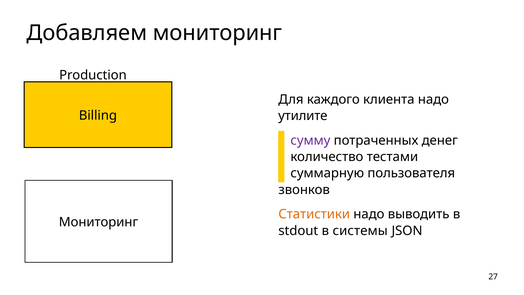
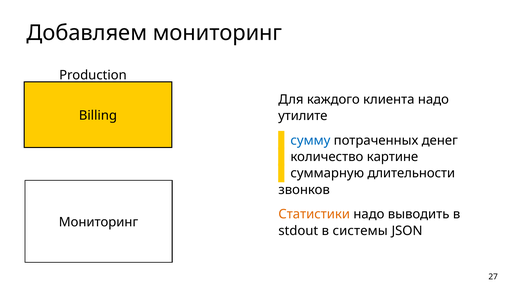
сумму colour: purple -> blue (310, 140)
тестами: тестами -> картине (392, 157)
пользователя: пользователя -> длительности (411, 173)
